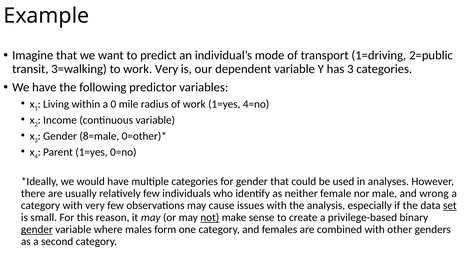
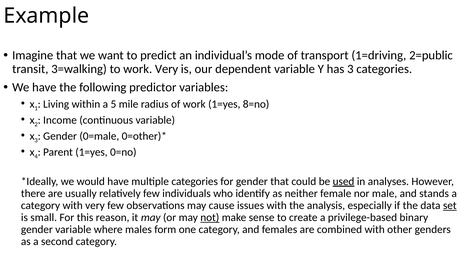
0: 0 -> 5 (113, 104)
4=no: 4=no -> 8=no (256, 104)
8=male: 8=male -> 0=male (99, 136)
used underline: none -> present (344, 181)
wrong: wrong -> stands (434, 194)
gender underline: present -> none (37, 230)
